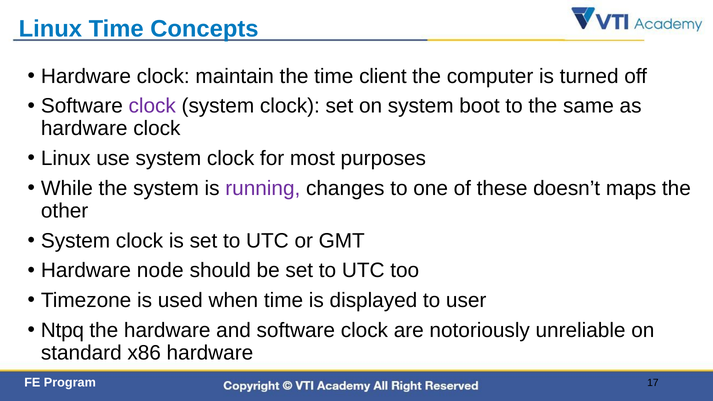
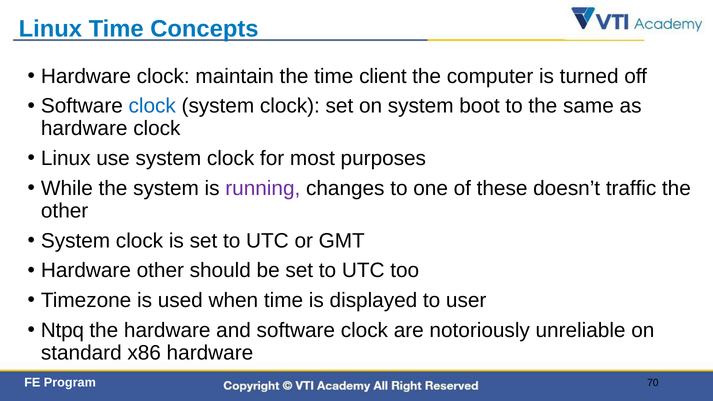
clock colour: purple -> blue (152, 106)
maps: maps -> traffic (631, 188)
Hardware node: node -> other (160, 271)
17: 17 -> 70 (653, 383)
